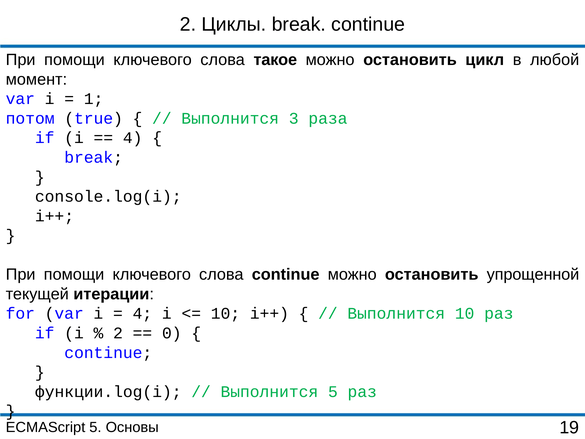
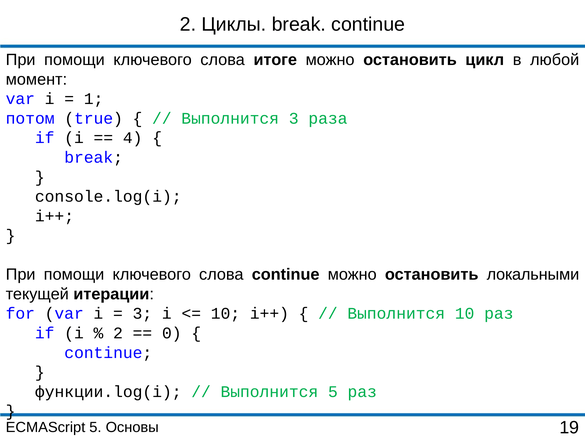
такое: такое -> итоге (275, 60)
упрощенной: упрощенной -> локальными (533, 274)
4: 4 -> 3 (142, 313)
